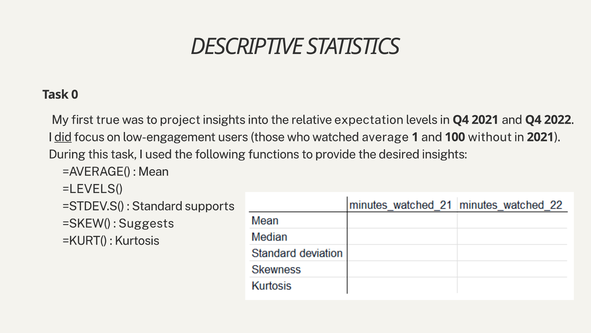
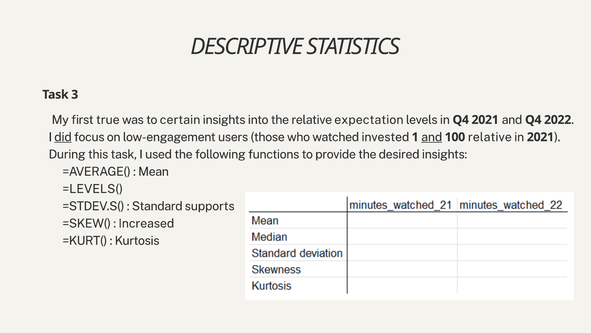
0: 0 -> 3 (75, 94)
project: project -> certain (180, 120)
average: average -> invested (385, 137)
and underline: none -> present (432, 137)
100 without: without -> relative (490, 137)
Suggests: Suggests -> Increased (146, 223)
